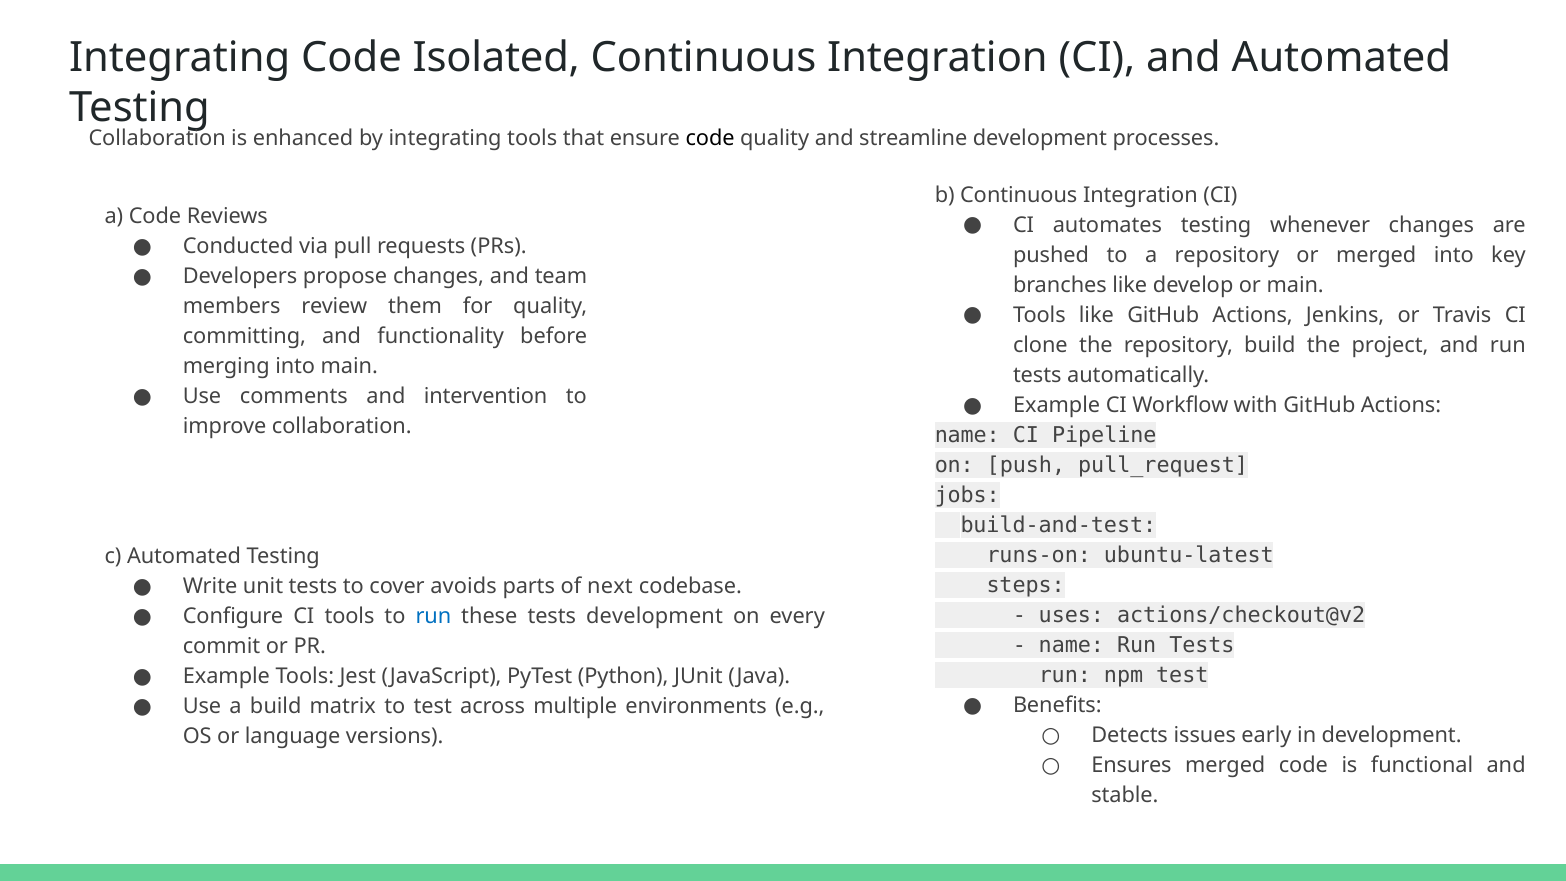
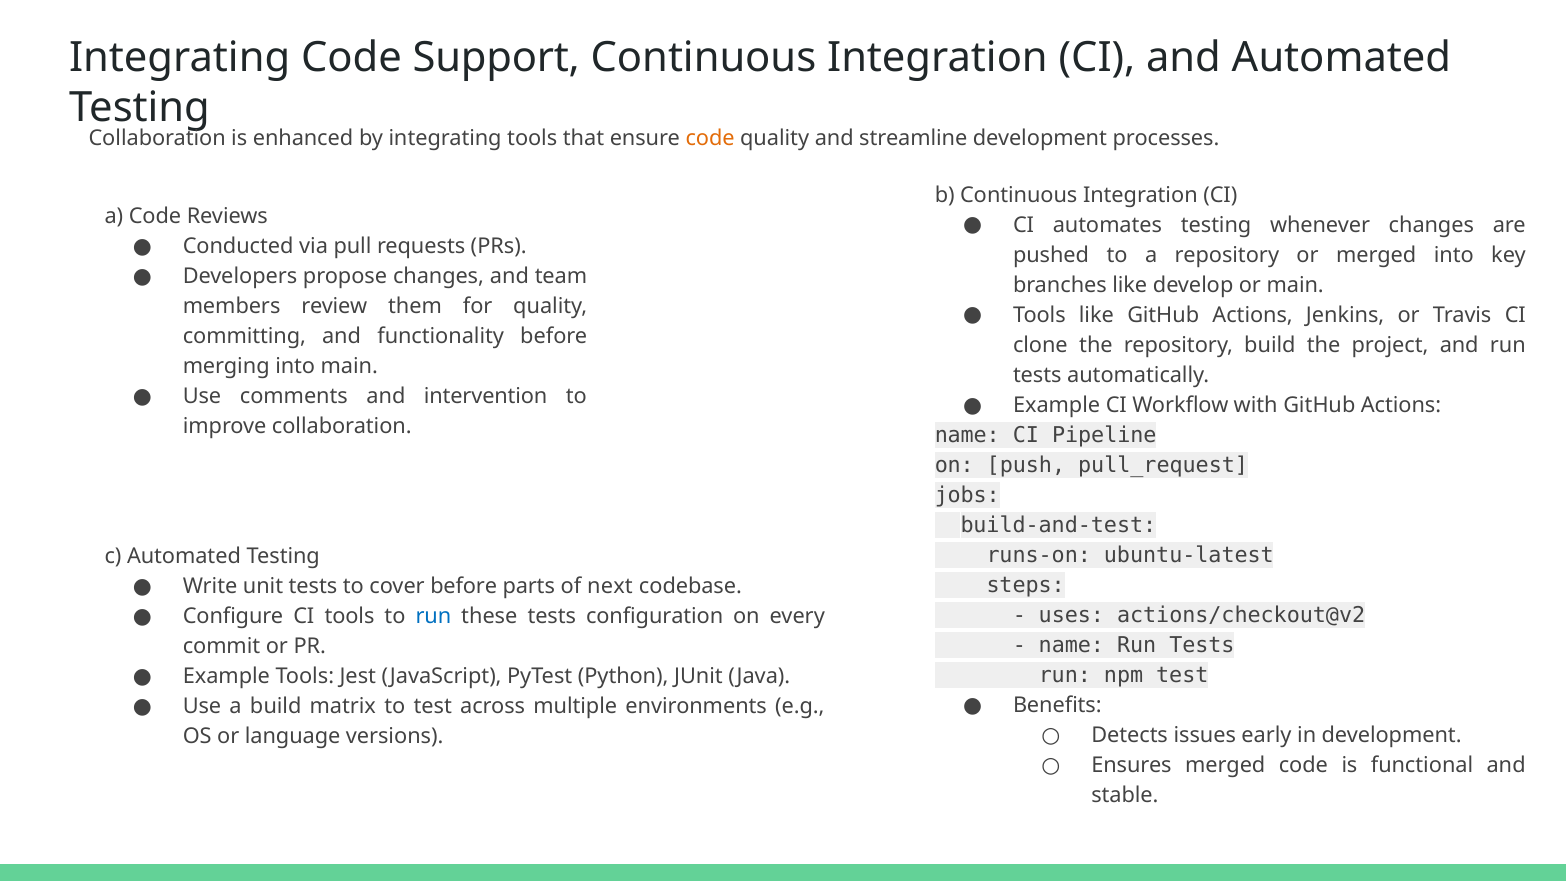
Isolated: Isolated -> Support (496, 58)
code colour: black -> orange (710, 139)
cover avoids: avoids -> before (464, 586)
tests development: development -> configuration (655, 616)
